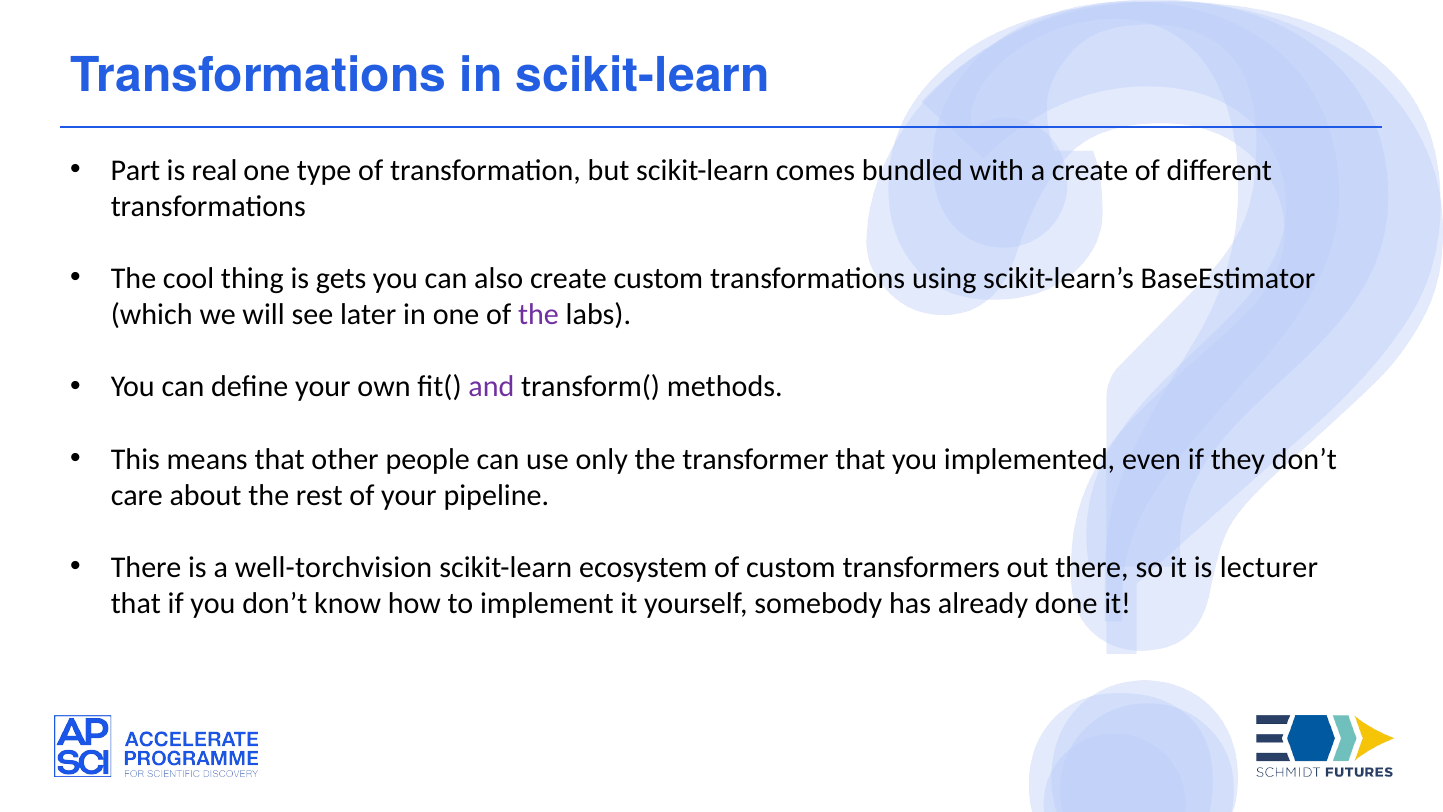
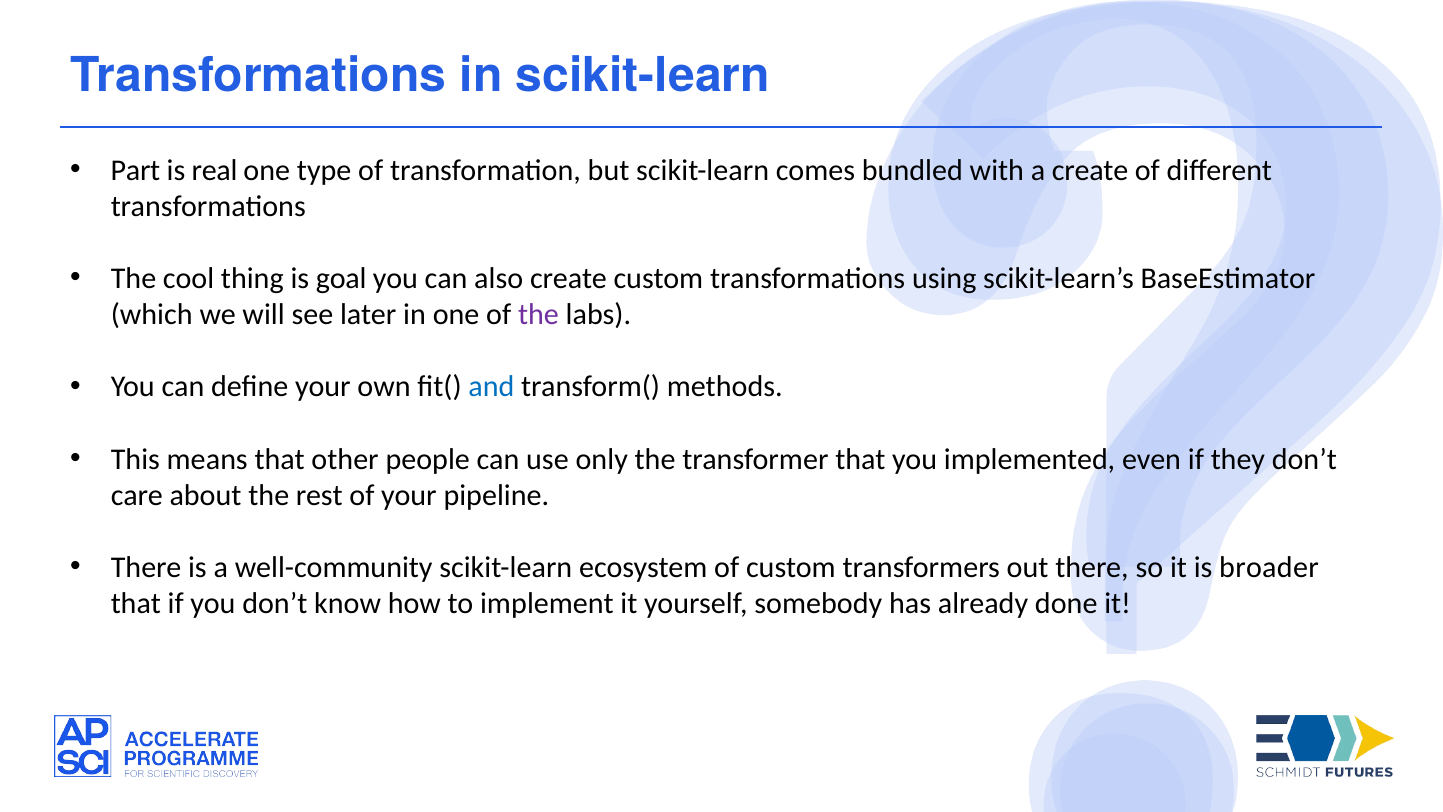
gets: gets -> goal (341, 279)
and colour: purple -> blue (491, 387)
well-torchvision: well-torchvision -> well-community (334, 567)
lecturer: lecturer -> broader (1269, 567)
